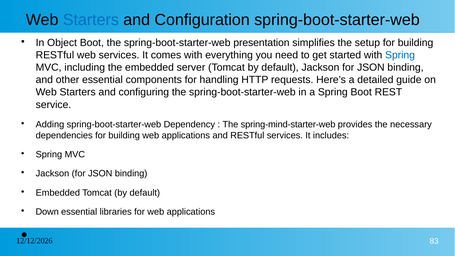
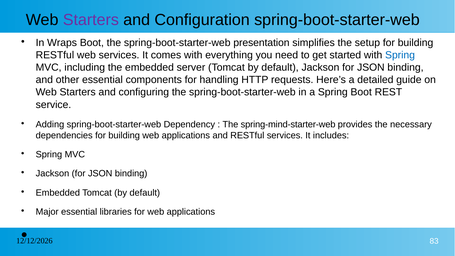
Starters colour: blue -> purple (91, 20)
Object: Object -> Wraps (62, 43)
Down: Down -> Major (47, 212)
